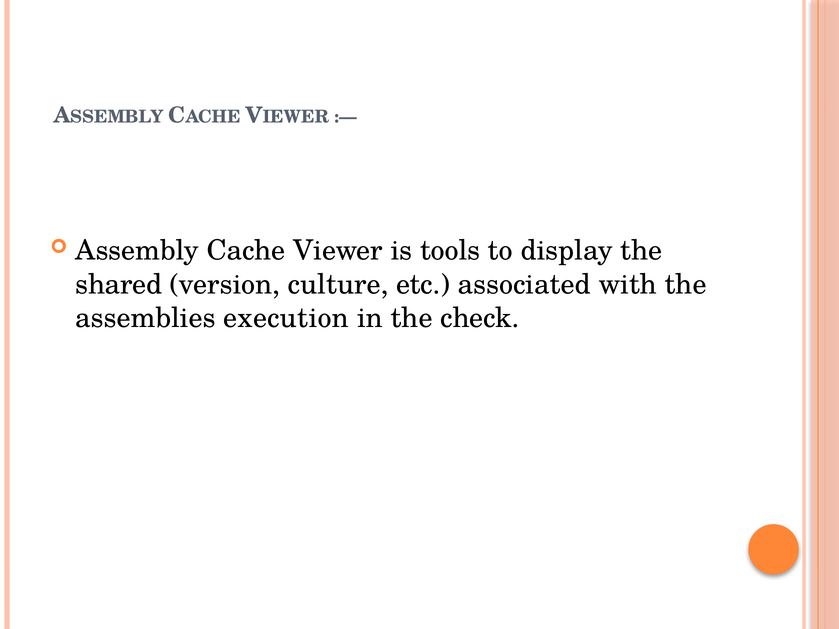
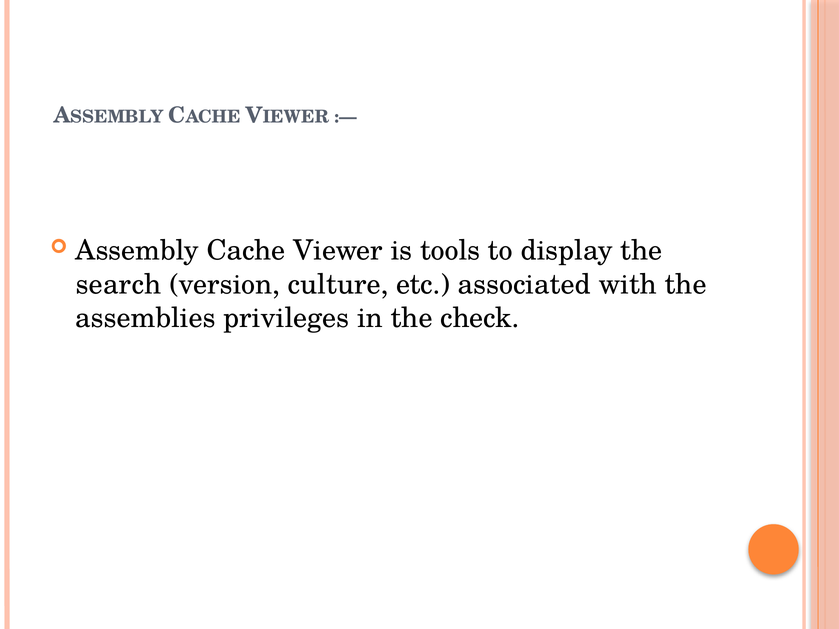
shared: shared -> search (118, 284)
execution: execution -> privileges (286, 318)
